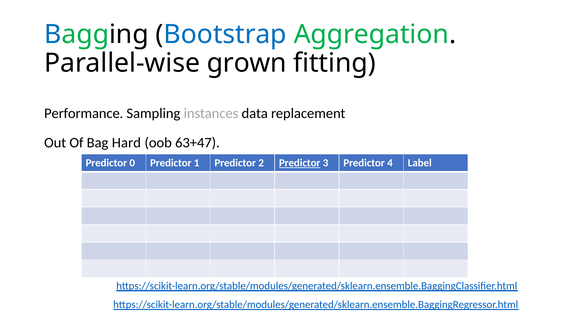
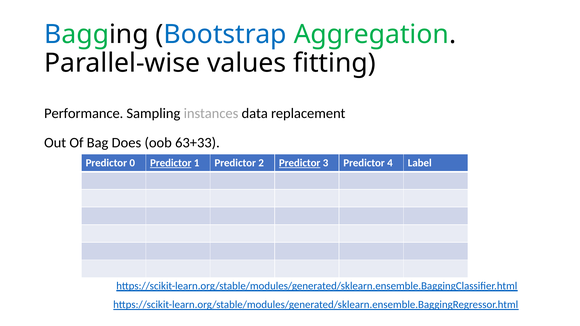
grown: grown -> values (247, 63)
Hard: Hard -> Does (126, 143)
63+47: 63+47 -> 63+33 (197, 143)
Predictor underline: none -> present (171, 163)
